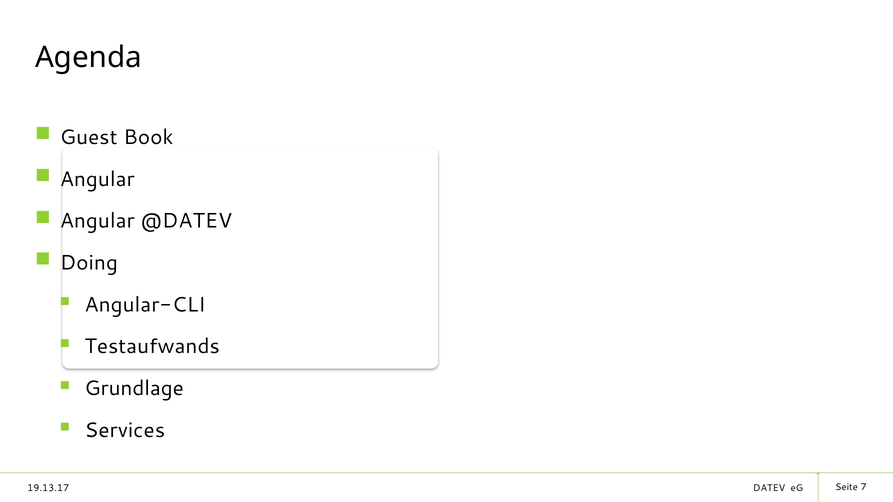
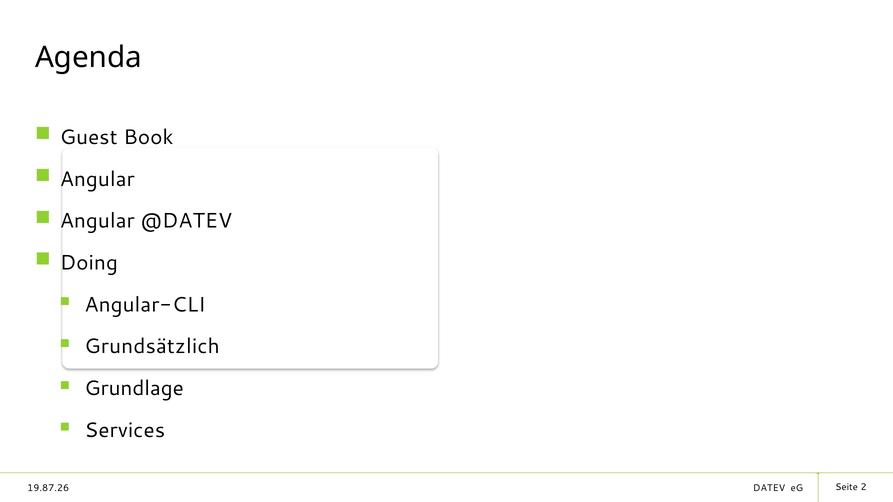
Testaufwands: Testaufwands -> Grundsätzlich (152, 347)
19.13.17: 19.13.17 -> 19.87.26 (48, 489)
7: 7 -> 2 (864, 487)
